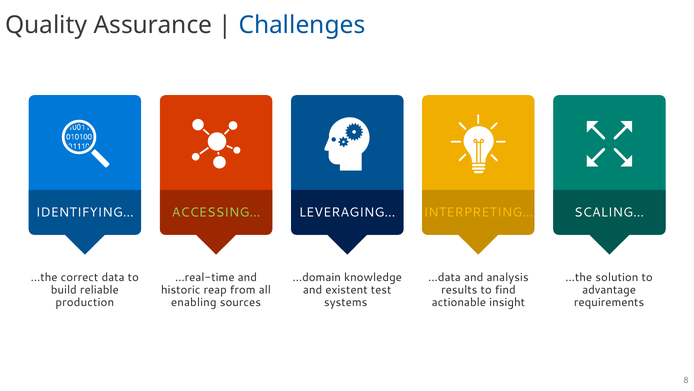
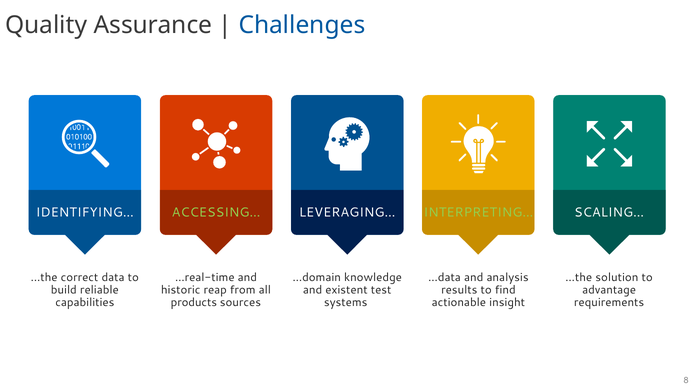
INTERPRETING… colour: yellow -> light green (478, 212)
production: production -> capabilities (85, 302)
enabling: enabling -> products (194, 302)
